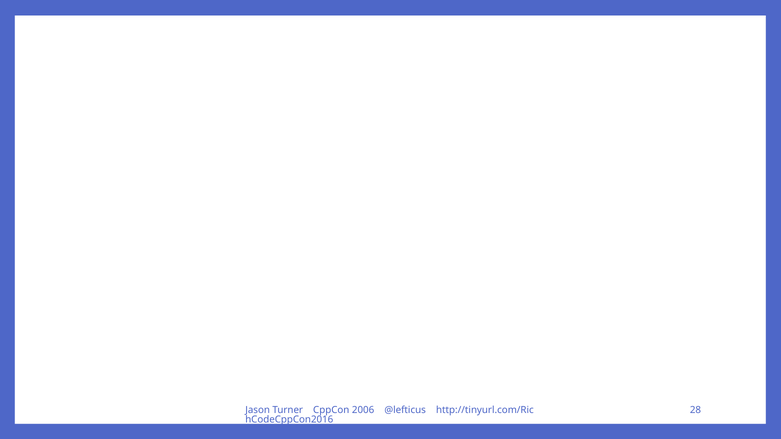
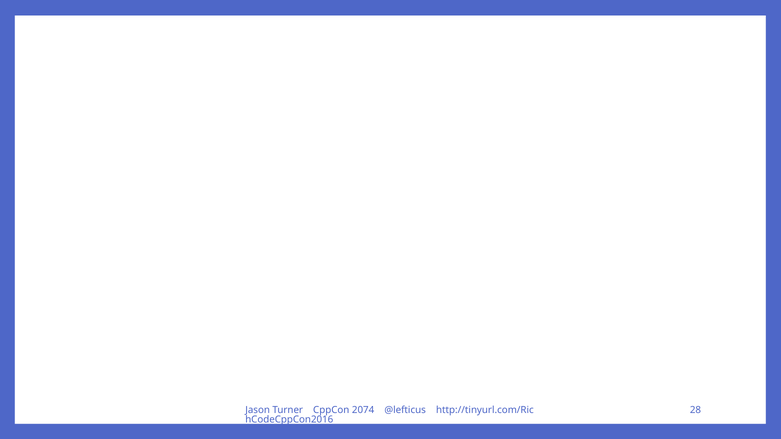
2006: 2006 -> 2074 (363, 410)
